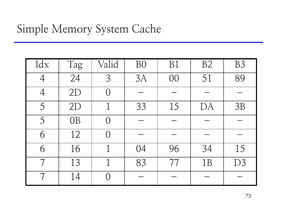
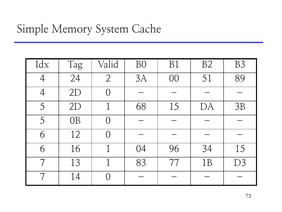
3: 3 -> 2 (108, 78)
33: 33 -> 68 (141, 106)
